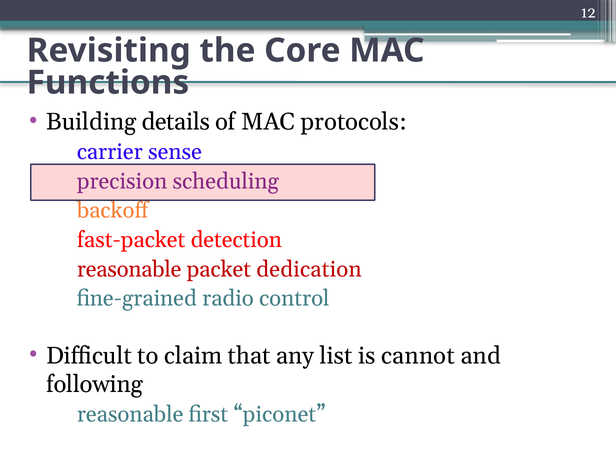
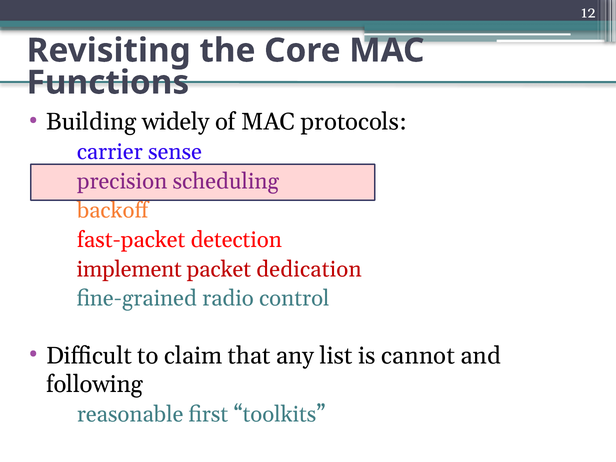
details: details -> widely (176, 122)
reasonable: reasonable -> implement (129, 269)
piconet: piconet -> toolkits (279, 415)
